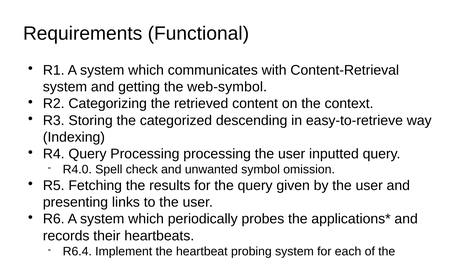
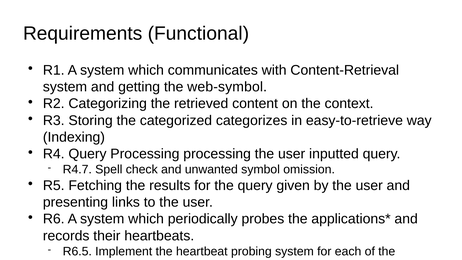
descending: descending -> categorizes (252, 120)
R4.0: R4.0 -> R4.7 (77, 170)
R6.4: R6.4 -> R6.5 (77, 251)
